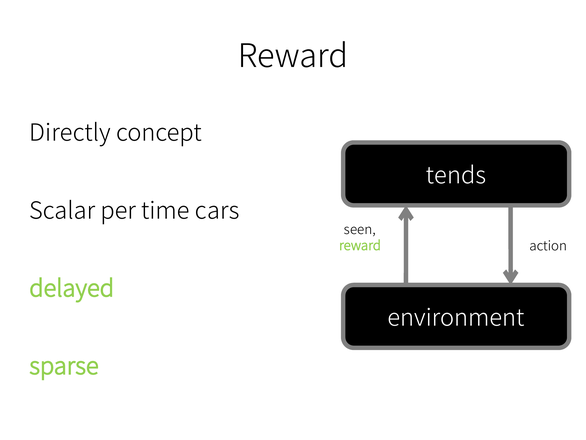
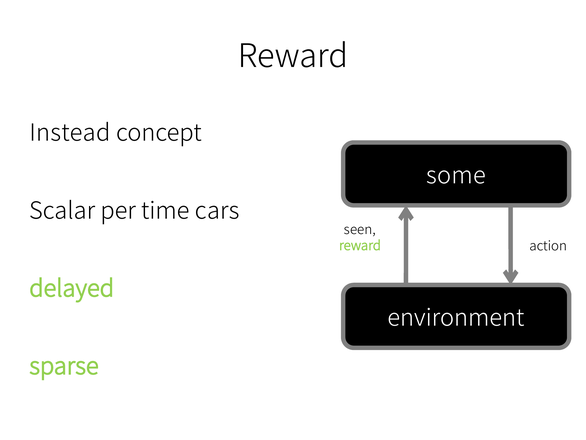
Directly: Directly -> Instead (70, 133)
tends: tends -> some (456, 175)
